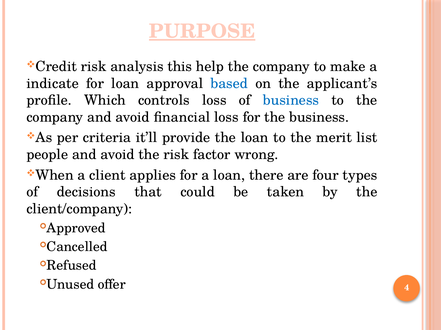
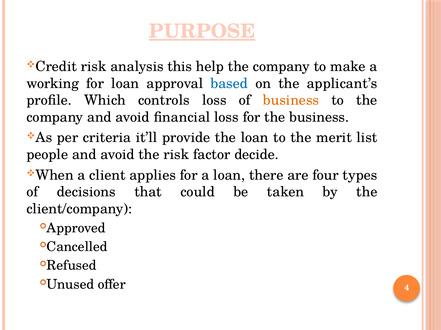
indicate: indicate -> working (53, 84)
business colour: blue -> orange (291, 101)
wrong: wrong -> decide (256, 155)
